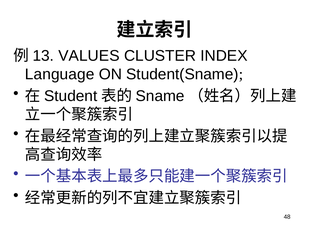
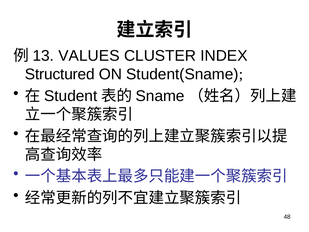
Language: Language -> Structured (60, 74)
